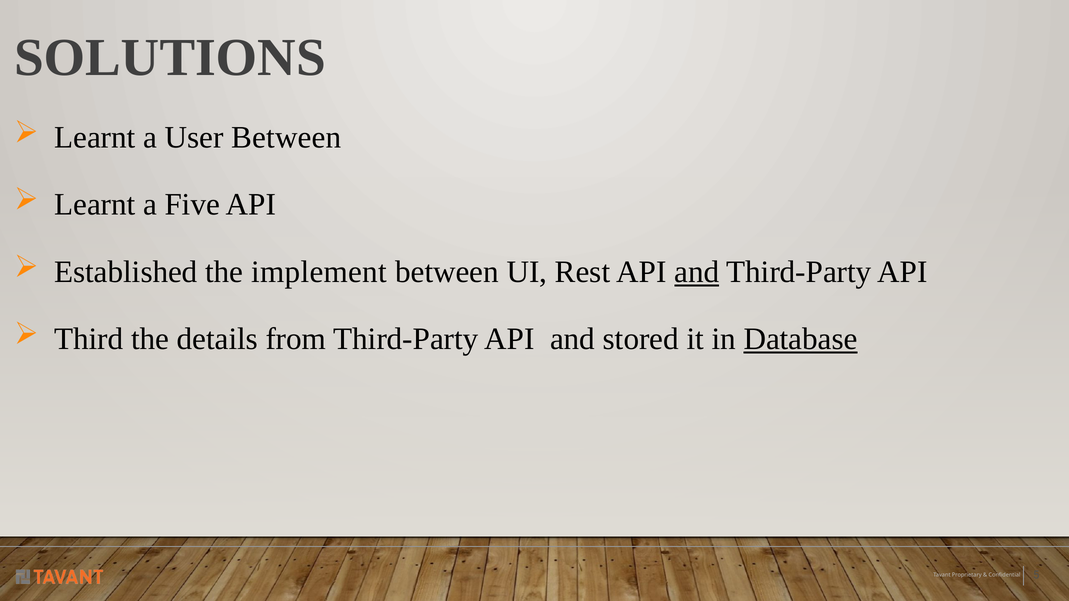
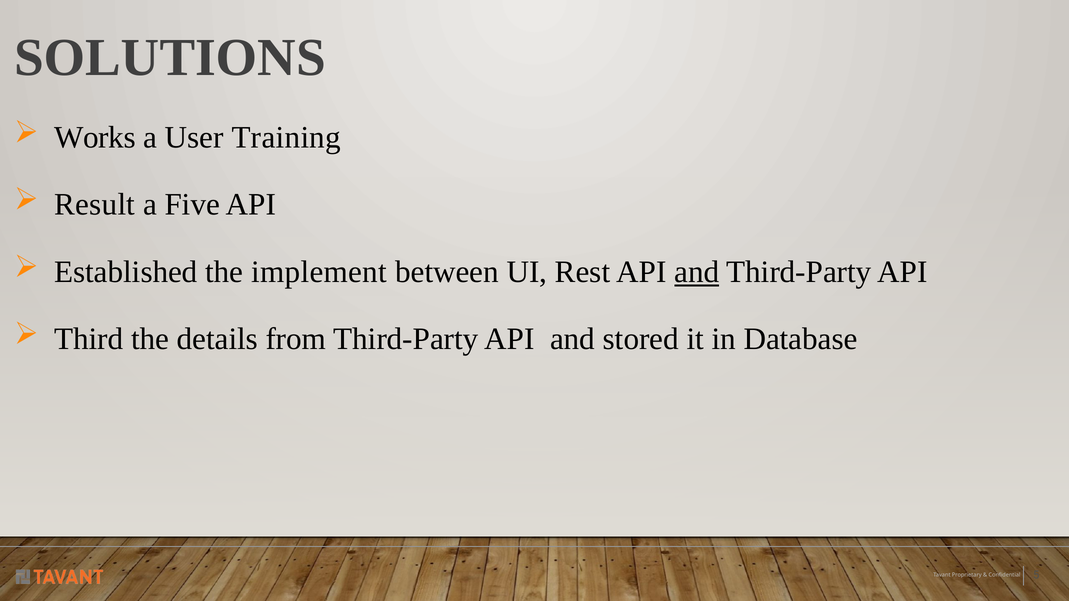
Learnt: Learnt -> Works (95, 137)
User Between: Between -> Training (286, 137)
Learnt: Learnt -> Result (95, 205)
Database underline: present -> none (801, 339)
